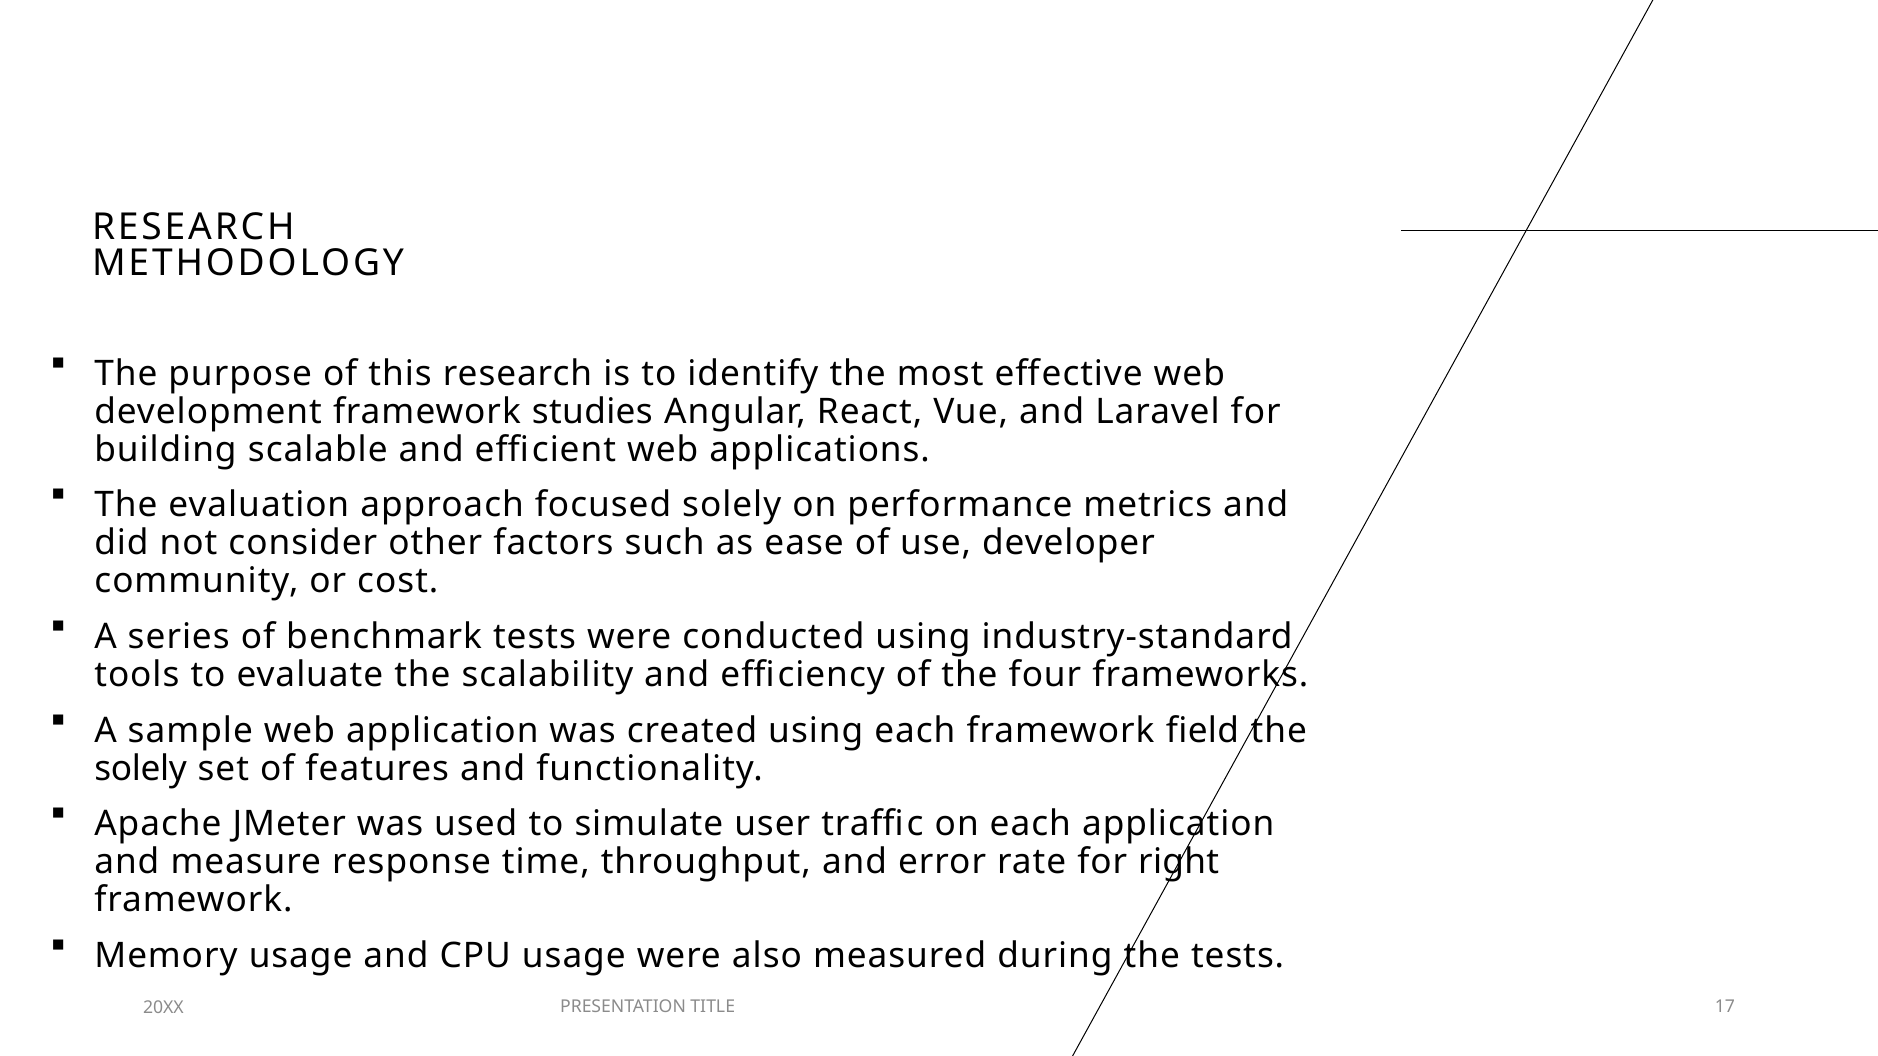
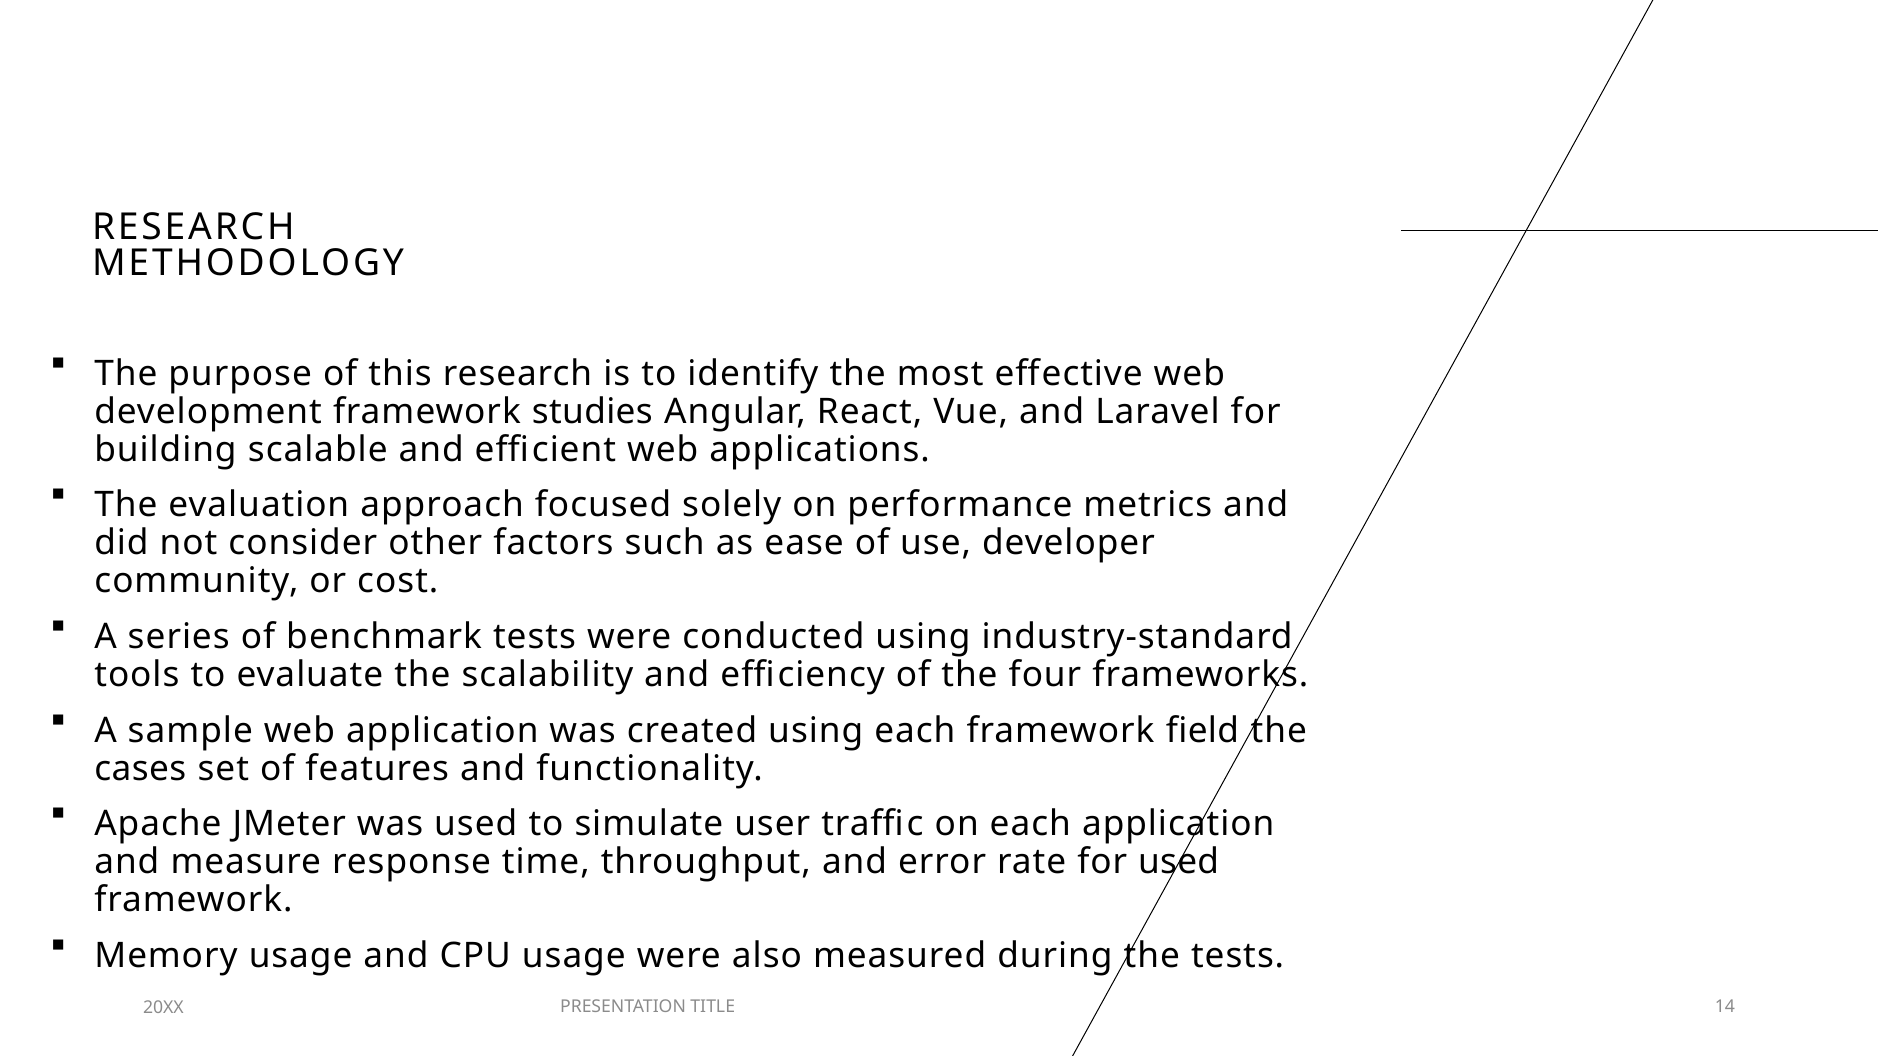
solely: solely -> cases (140, 769)
for right: right -> used (1179, 862)
17: 17 -> 14 (1725, 1007)
